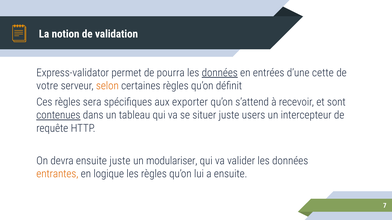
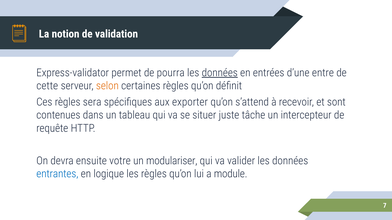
cette: cette -> entre (323, 73)
votre: votre -> cette (47, 86)
contenues underline: present -> none (58, 115)
users: users -> tâche (254, 115)
ensuite juste: juste -> votre (120, 161)
entrantes colour: orange -> blue (57, 174)
a ensuite: ensuite -> module (231, 174)
